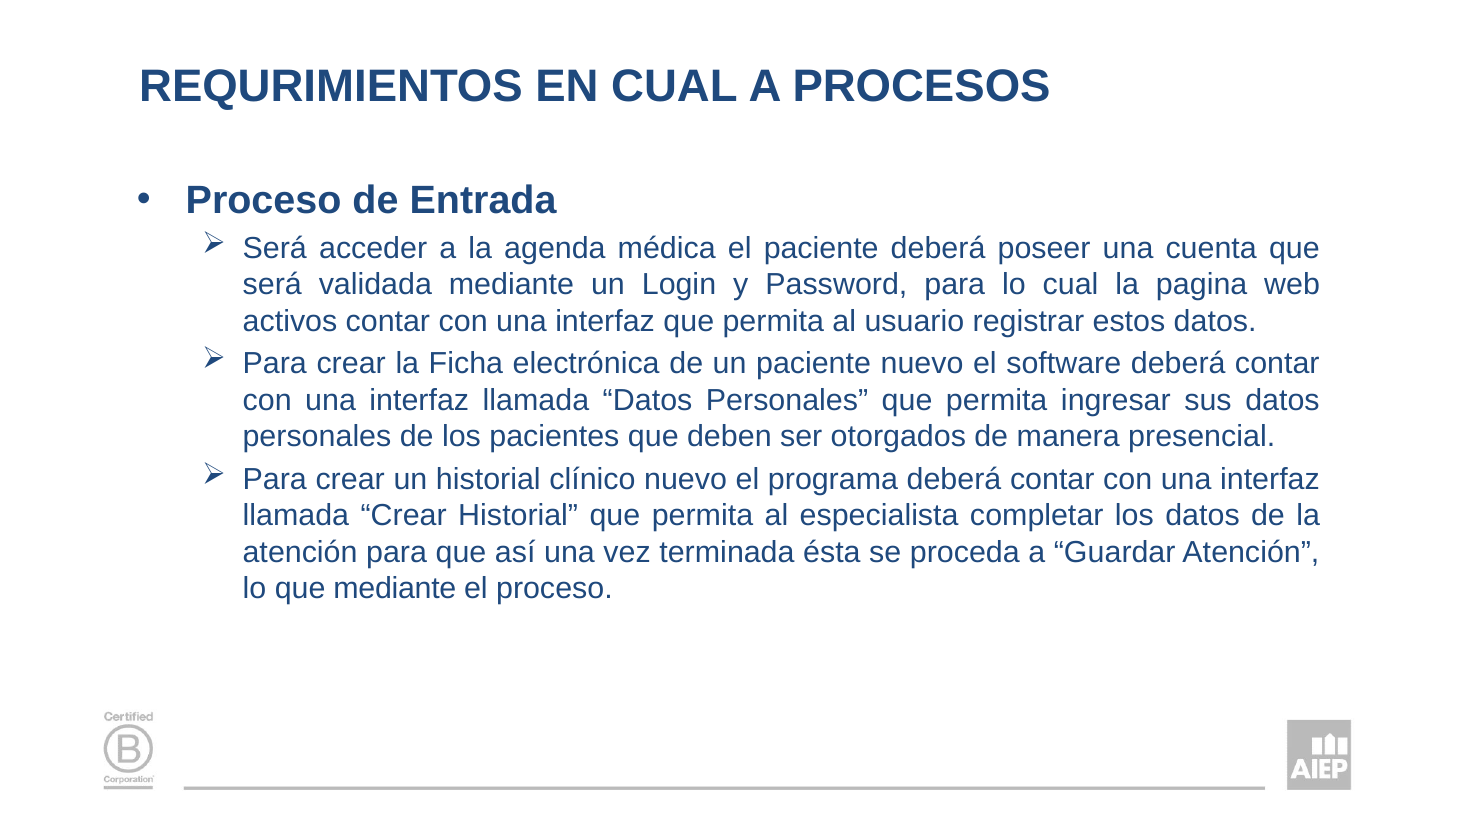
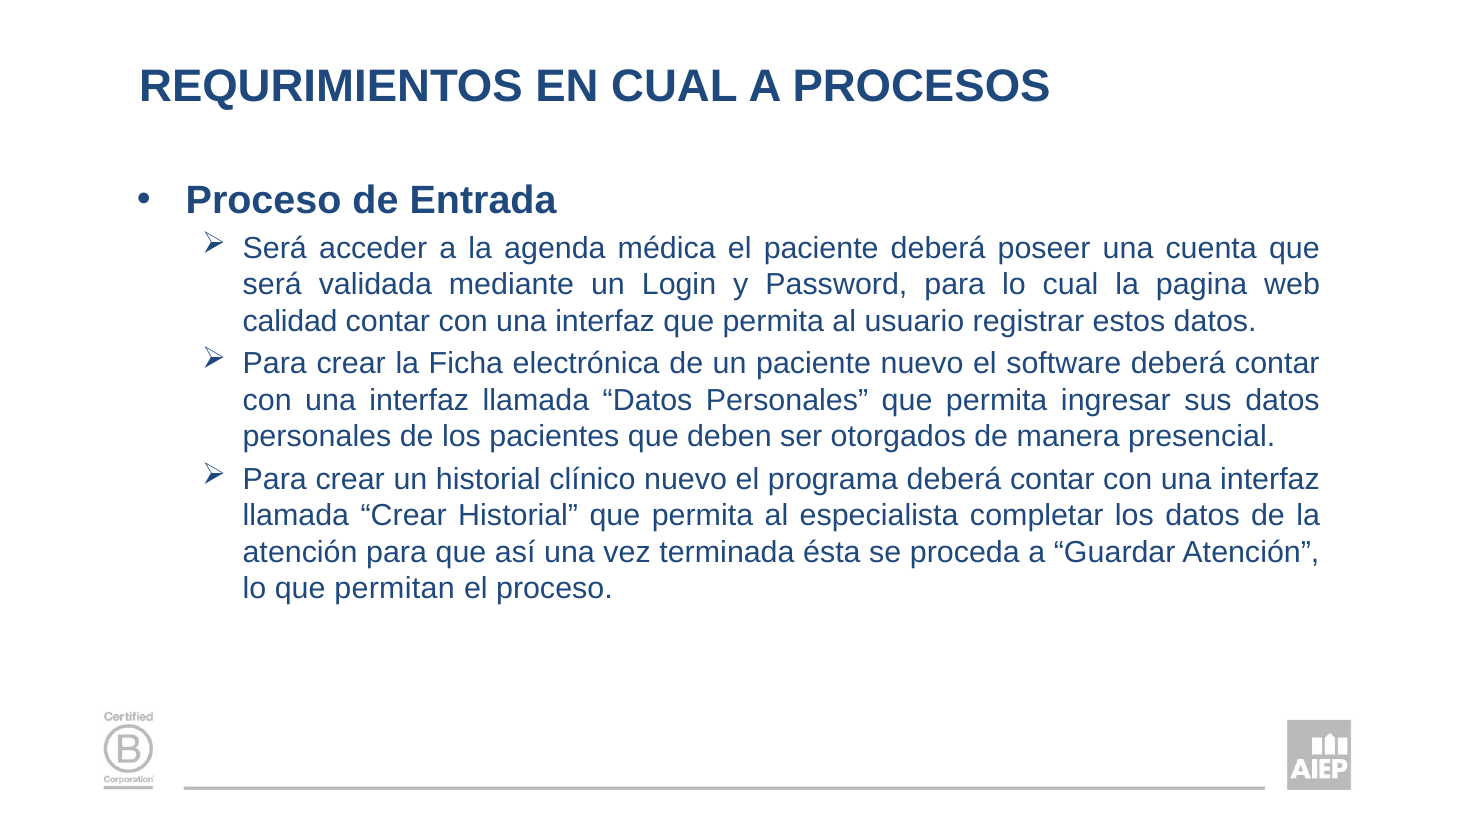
activos: activos -> calidad (290, 321)
que mediante: mediante -> permitan (395, 589)
